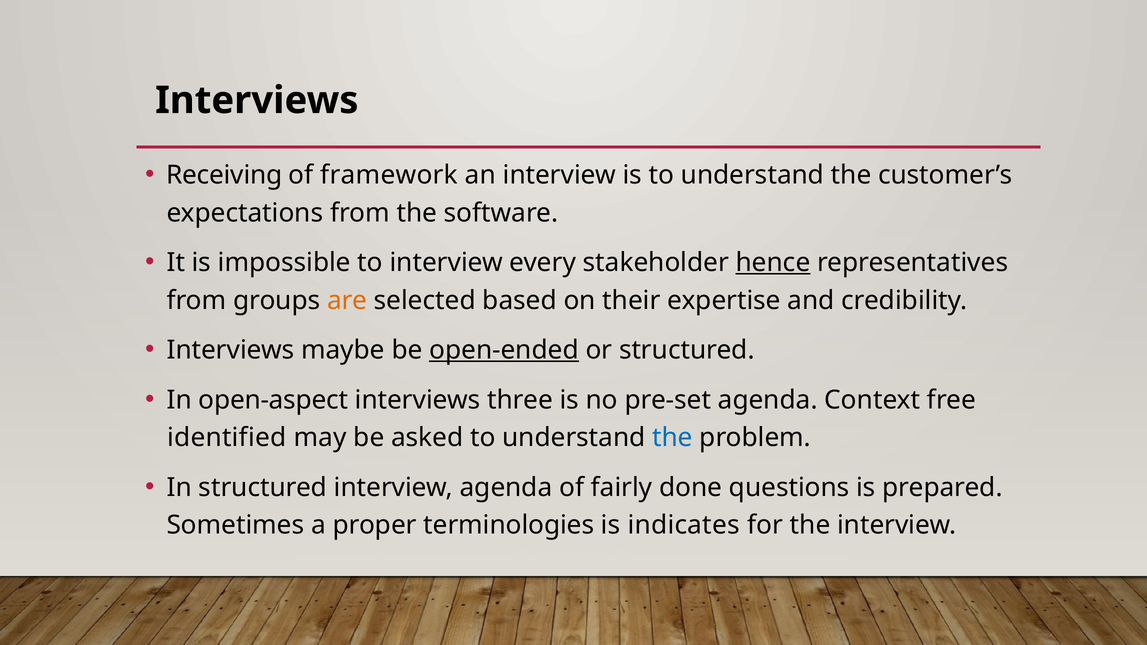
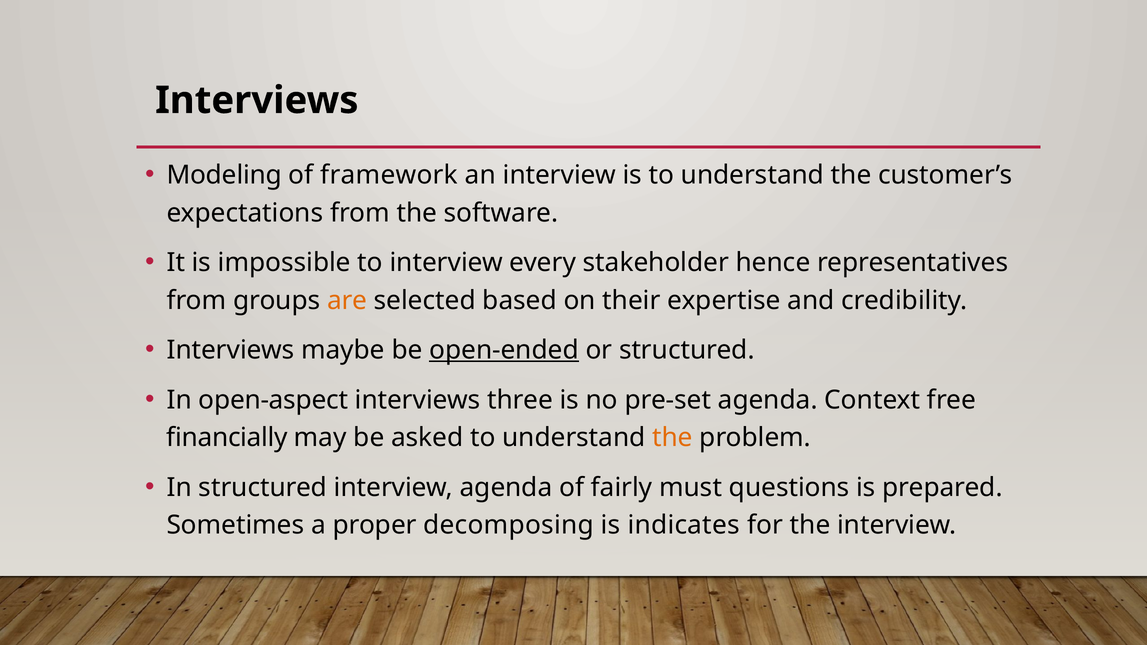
Receiving: Receiving -> Modeling (224, 175)
hence underline: present -> none (773, 263)
identified: identified -> financially (227, 438)
the colour: blue -> orange (672, 438)
done: done -> must (691, 487)
terminologies: terminologies -> decomposing (509, 525)
